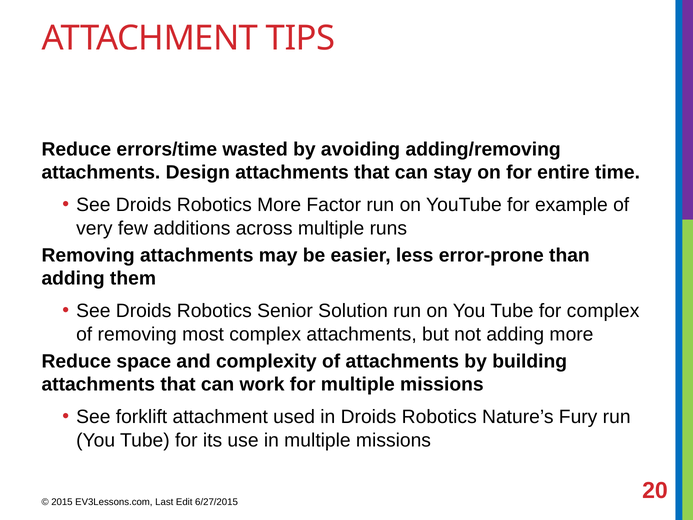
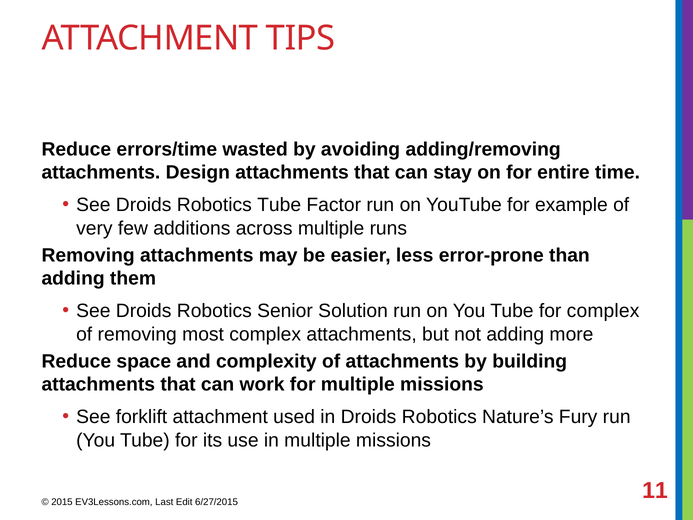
Robotics More: More -> Tube (279, 205)
20: 20 -> 11 (655, 491)
